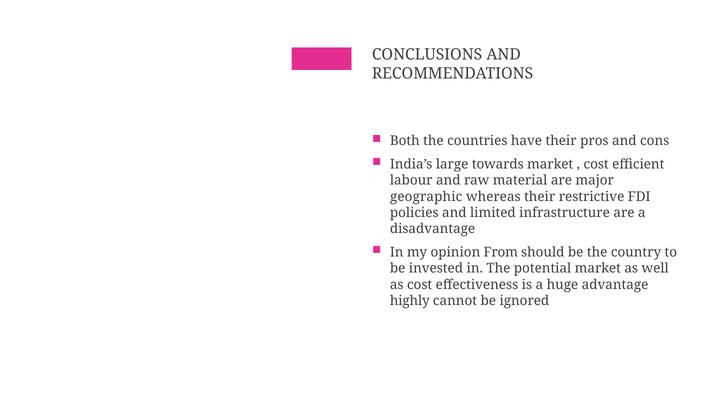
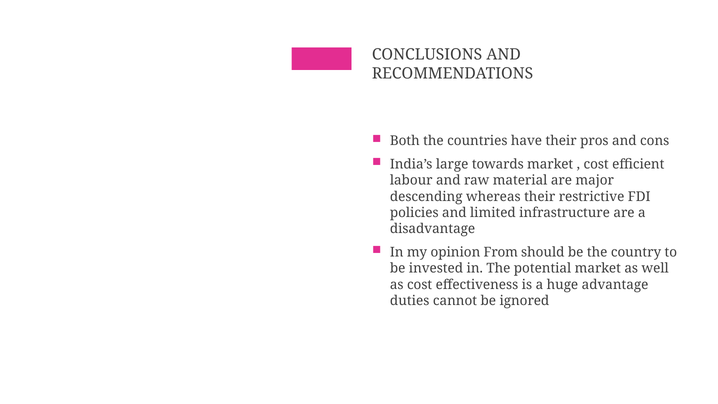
geographic: geographic -> descending (426, 197)
highly: highly -> duties (410, 301)
